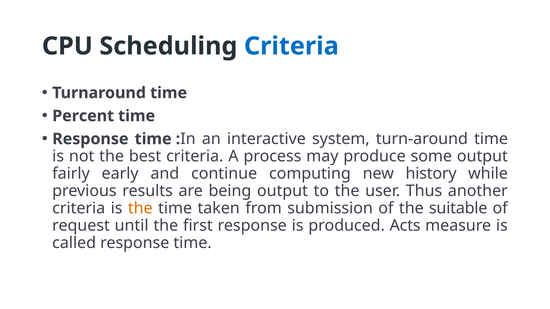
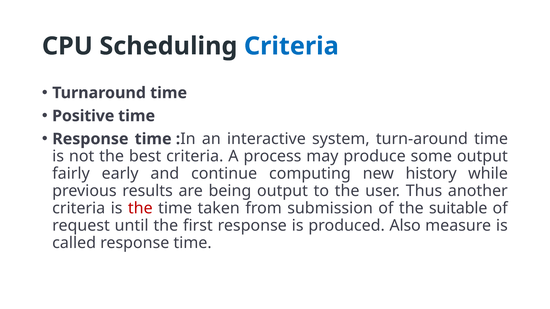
Percent: Percent -> Positive (83, 116)
the colour: orange -> red (140, 208)
Acts: Acts -> Also (405, 226)
